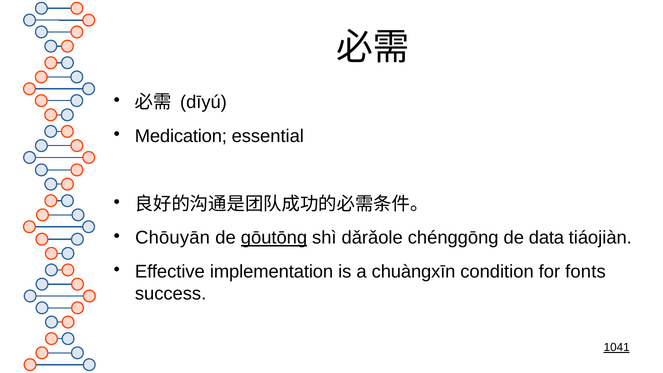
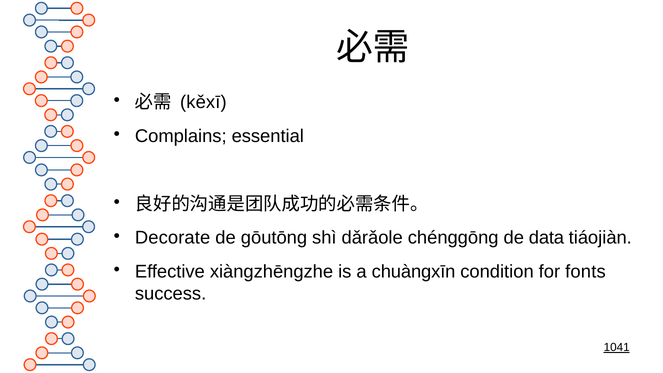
dīyú: dīyú -> kěxī (203, 102)
Medication: Medication -> Complains (181, 136)
Chōuyān: Chōuyān -> Decorate (173, 238)
gōutōng underline: present -> none (274, 238)
implementation: implementation -> xiàngzhēngzhe (272, 272)
